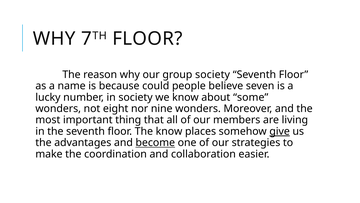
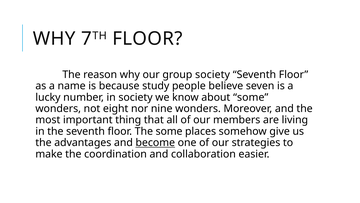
could: could -> study (156, 86)
The know: know -> some (169, 131)
give underline: present -> none (280, 131)
